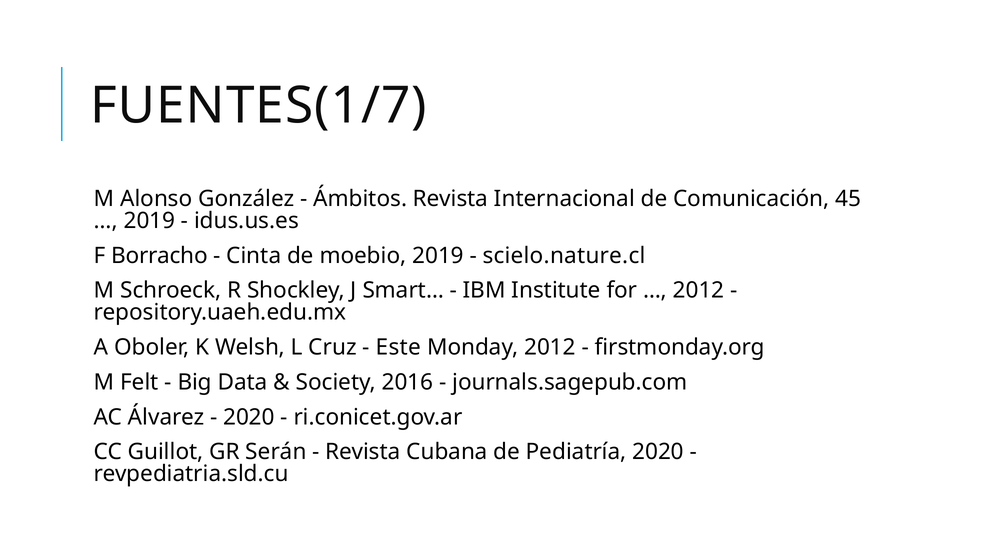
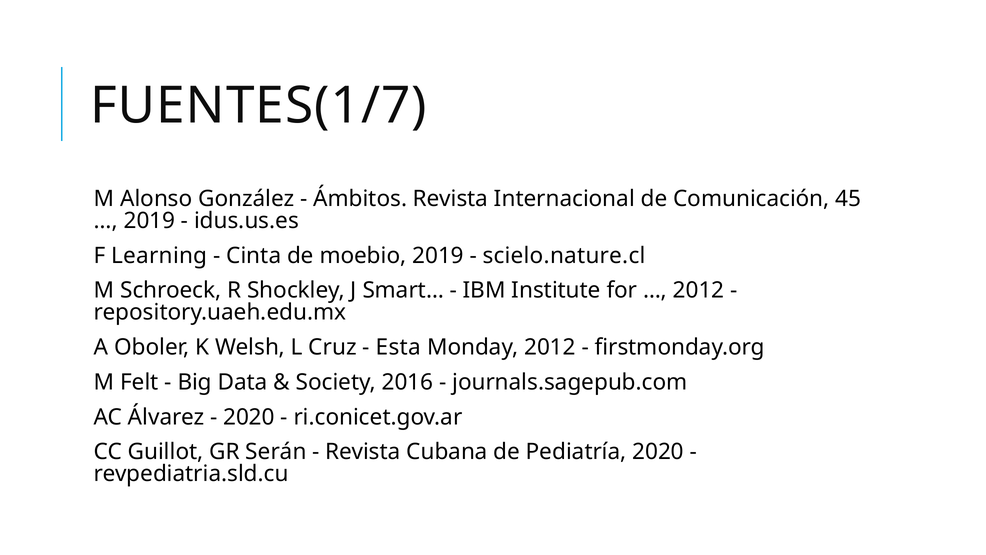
Borracho: Borracho -> Learning (159, 255)
Este: Este -> Esta (398, 347)
